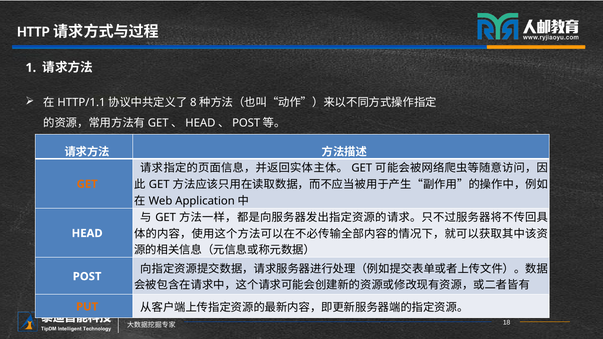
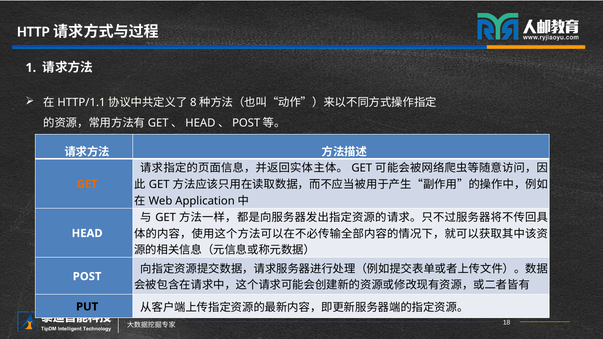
PUT colour: orange -> black (87, 307)
